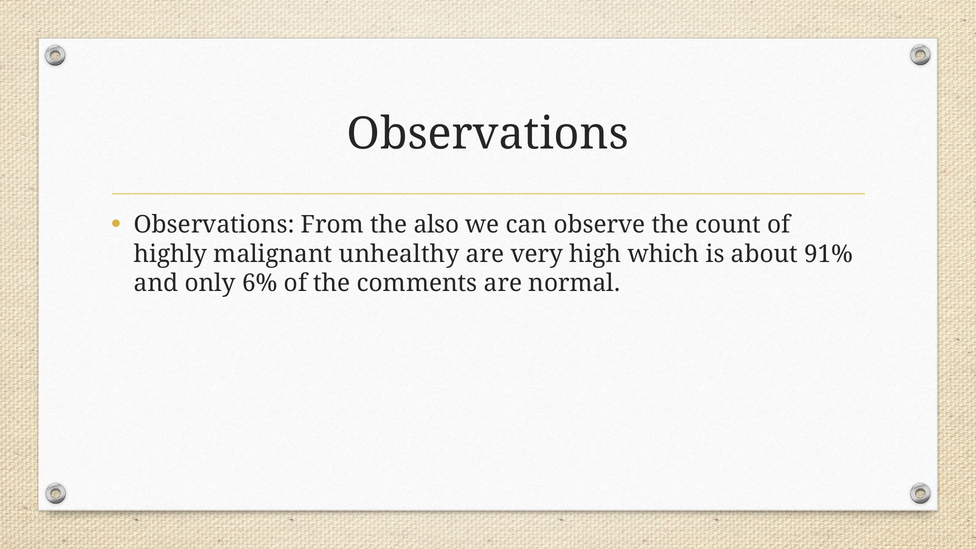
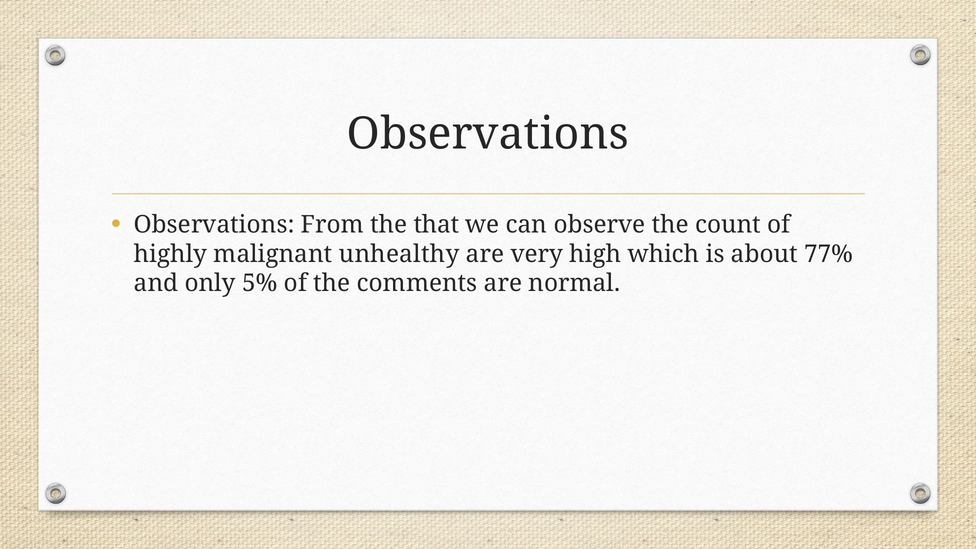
also: also -> that (436, 225)
91%: 91% -> 77% (829, 254)
6%: 6% -> 5% (260, 283)
